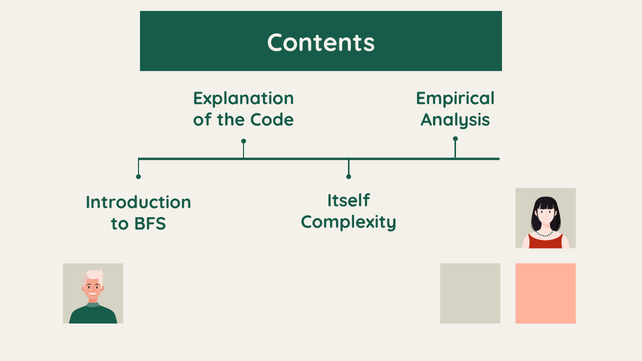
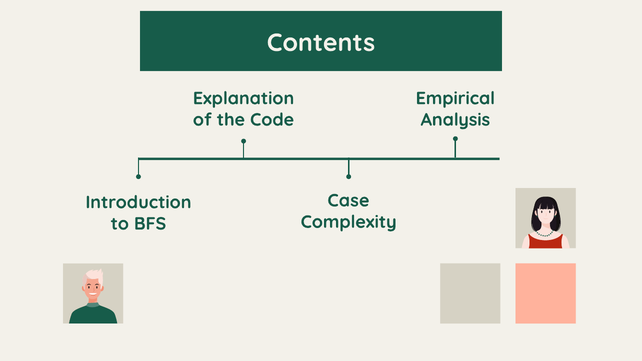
Itself: Itself -> Case (348, 201)
